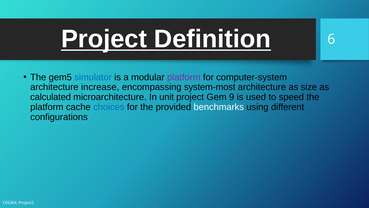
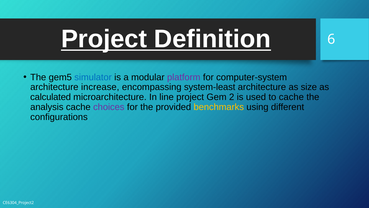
system-most: system-most -> system-least (210, 87)
unit: unit -> line (167, 97)
9: 9 -> 2 (232, 97)
to speed: speed -> cache (291, 97)
platform: platform -> analysis (47, 107)
choices colour: blue -> purple (109, 107)
benchmarks colour: white -> yellow (219, 107)
